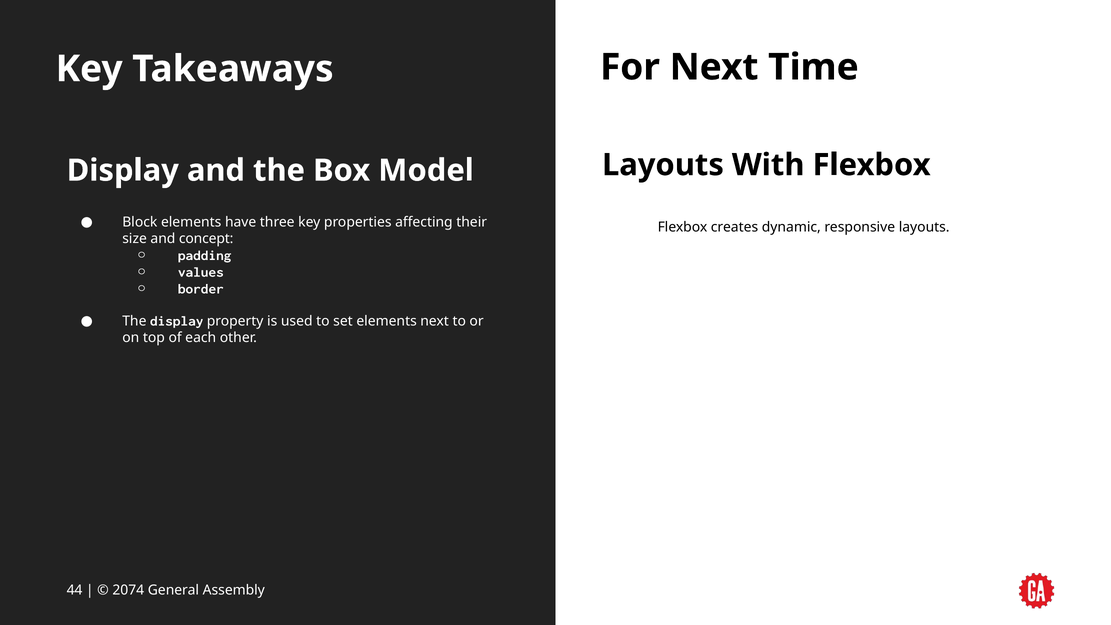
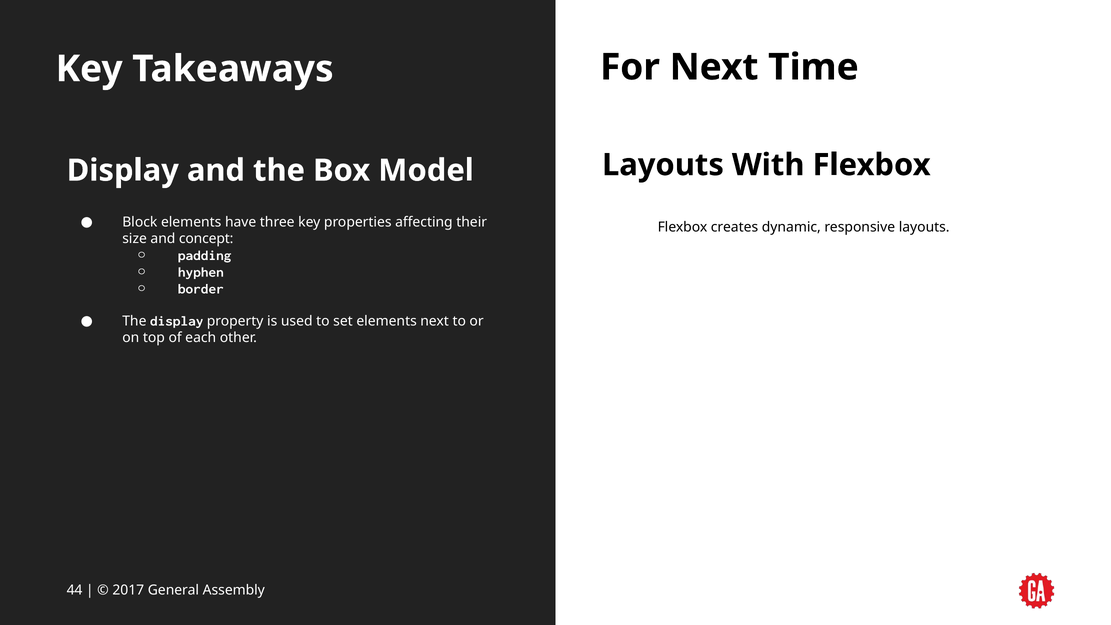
values: values -> hyphen (201, 272)
2074: 2074 -> 2017 (128, 590)
